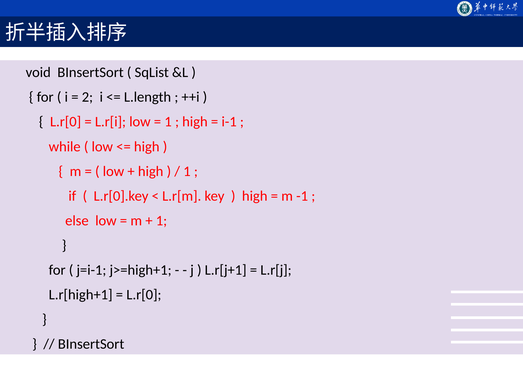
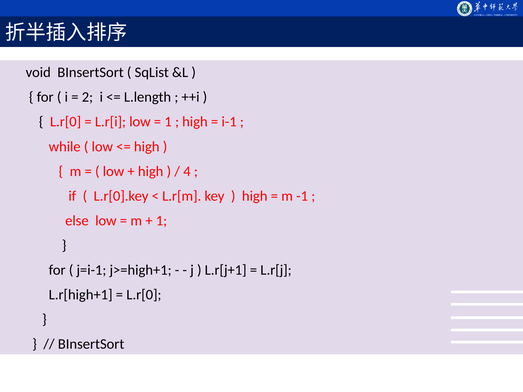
1: 1 -> 4 (187, 171)
